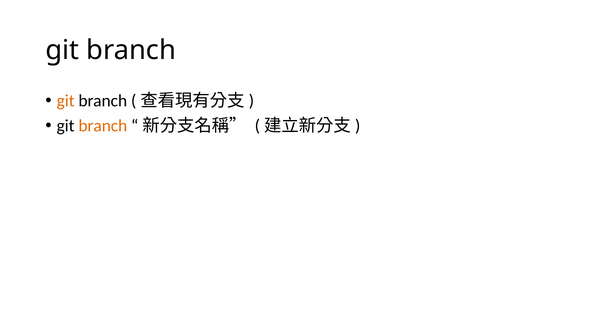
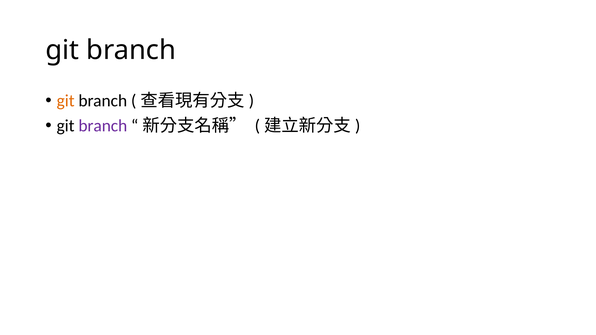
branch colour: orange -> purple (103, 126)
